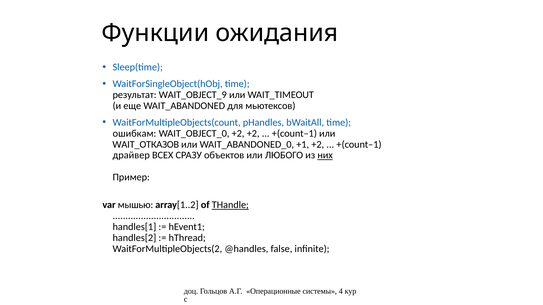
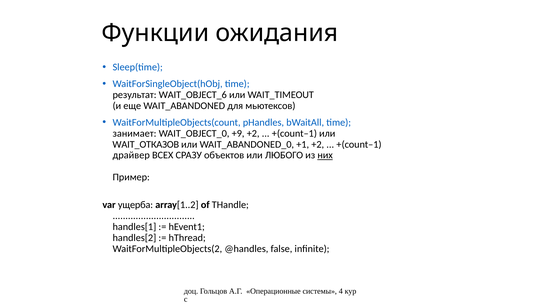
WAIT_OBJECT_9: WAIT_OBJECT_9 -> WAIT_OBJECT_6 (193, 95)
ошибкам: ошибкам -> занимает (135, 134)
WAIT_OBJECT_0 +2: +2 -> +9 (238, 134)
мышью: мышью -> ущерба (136, 205)
THandle underline: present -> none (230, 205)
